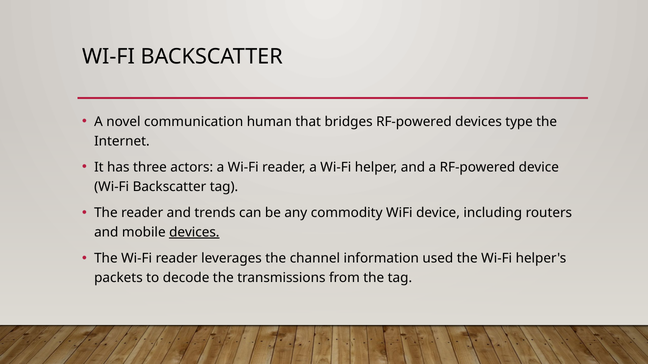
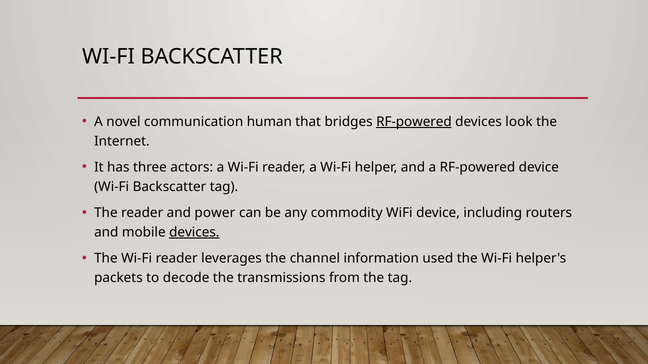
RF-powered underline: none -> present (414, 122)
type: type -> look (519, 122)
trends: trends -> power (215, 213)
